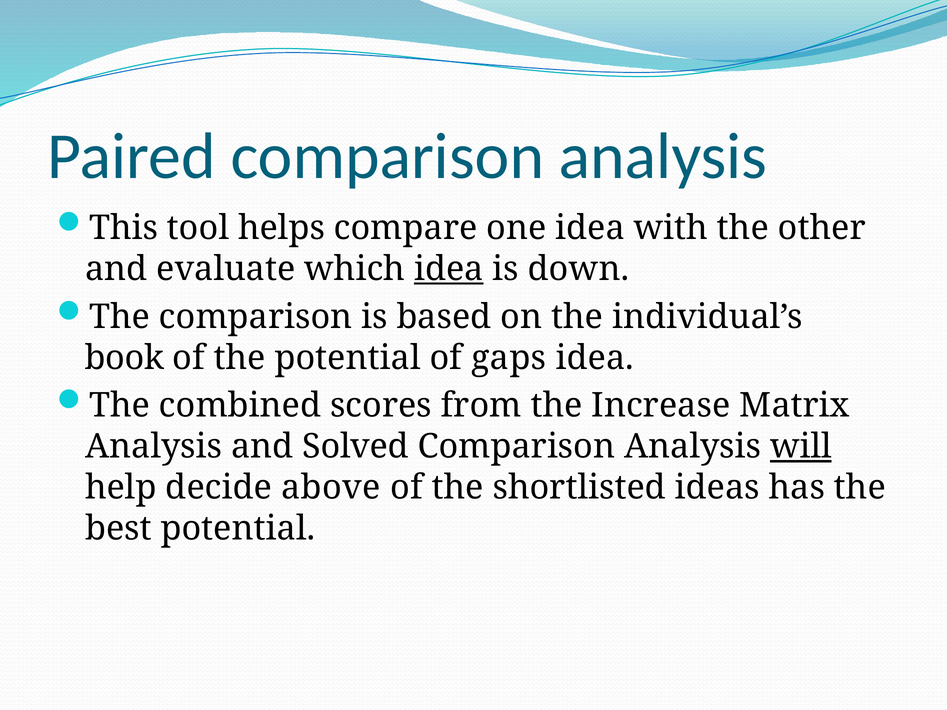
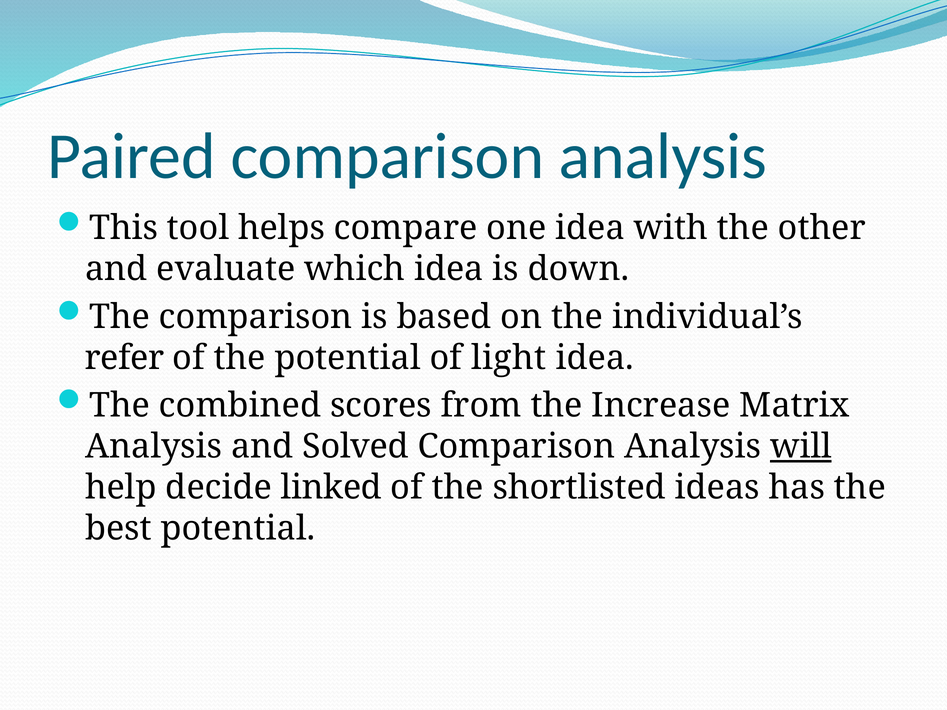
idea underline: present -> none (449, 269)
book: book -> refer (125, 358)
gaps: gaps -> light (509, 358)
above: above -> linked (331, 488)
